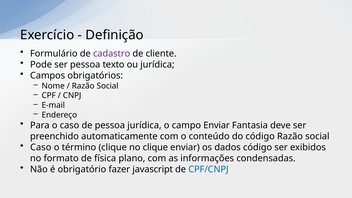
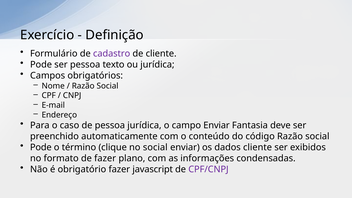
Caso: Caso -> Pode (41, 147)
no clique: clique -> social (155, 147)
dados código: código -> cliente (258, 147)
de física: física -> fazer (105, 158)
CPF/CNPJ colour: blue -> purple (208, 169)
